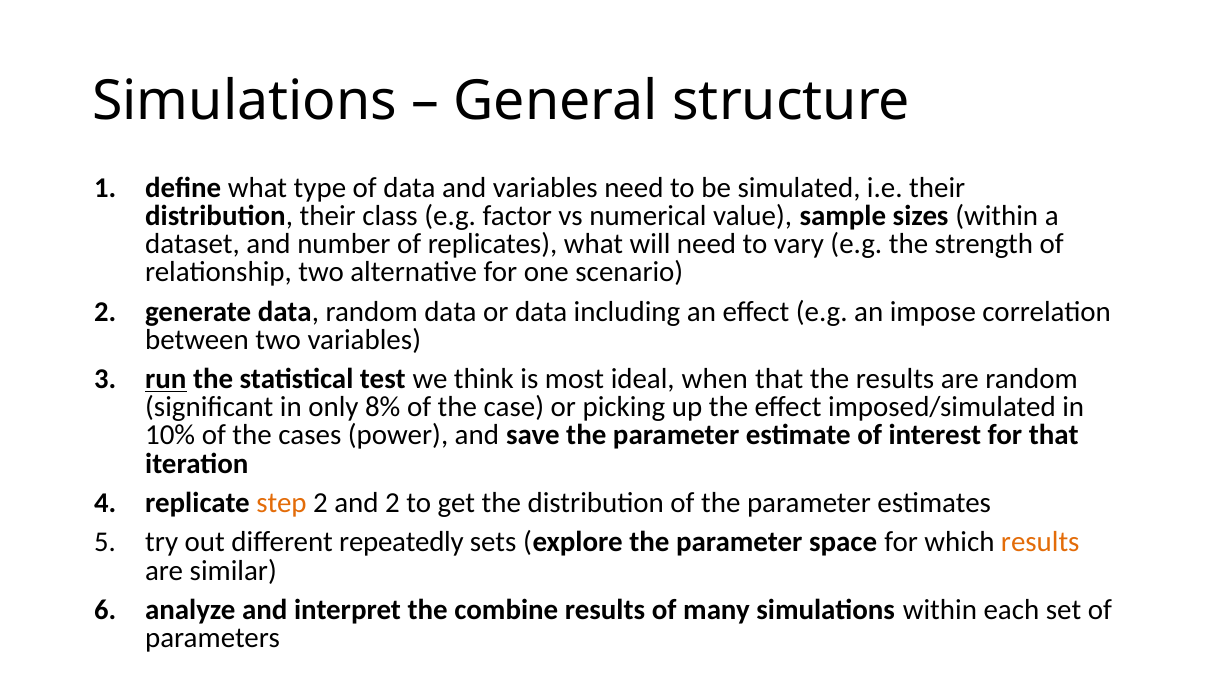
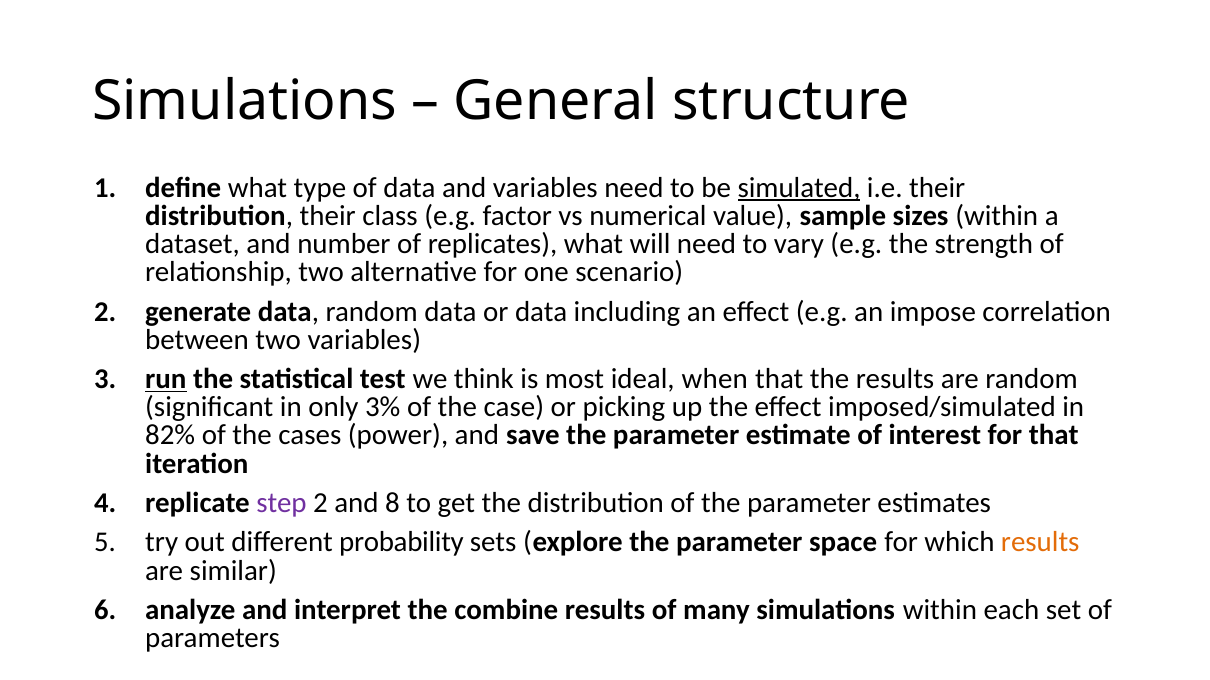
simulated underline: none -> present (799, 188)
8%: 8% -> 3% (383, 408)
10%: 10% -> 82% (170, 436)
step colour: orange -> purple (282, 503)
and 2: 2 -> 8 (393, 503)
repeatedly: repeatedly -> probability (401, 543)
